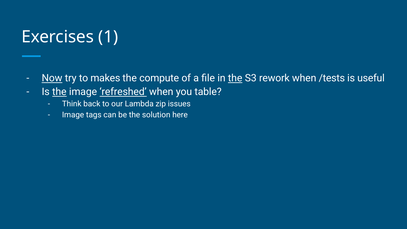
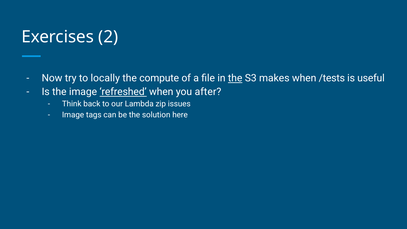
1: 1 -> 2 (108, 37)
Now underline: present -> none (52, 78)
makes: makes -> locally (105, 78)
rework: rework -> makes (274, 78)
the underline: present -> none (59, 92)
table: table -> after (208, 92)
